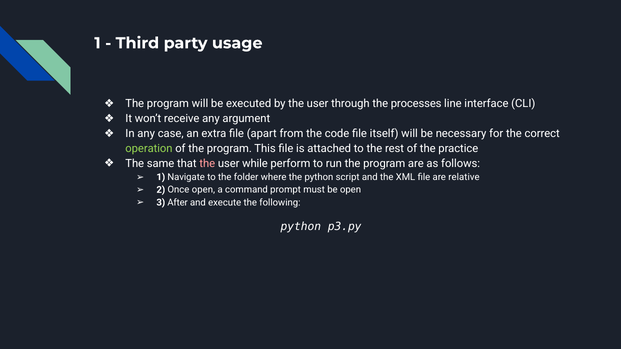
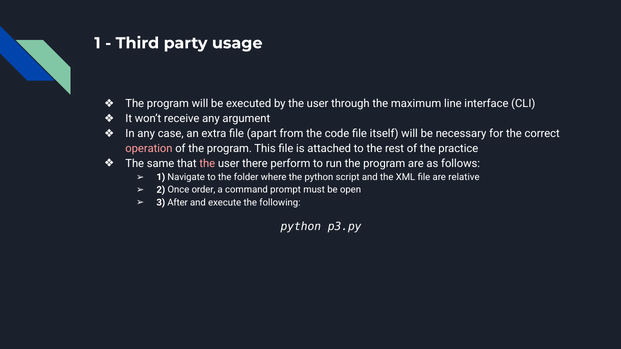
processes: processes -> maximum (416, 104)
operation colour: light green -> pink (149, 148)
while: while -> there (255, 163)
Once open: open -> order (203, 190)
